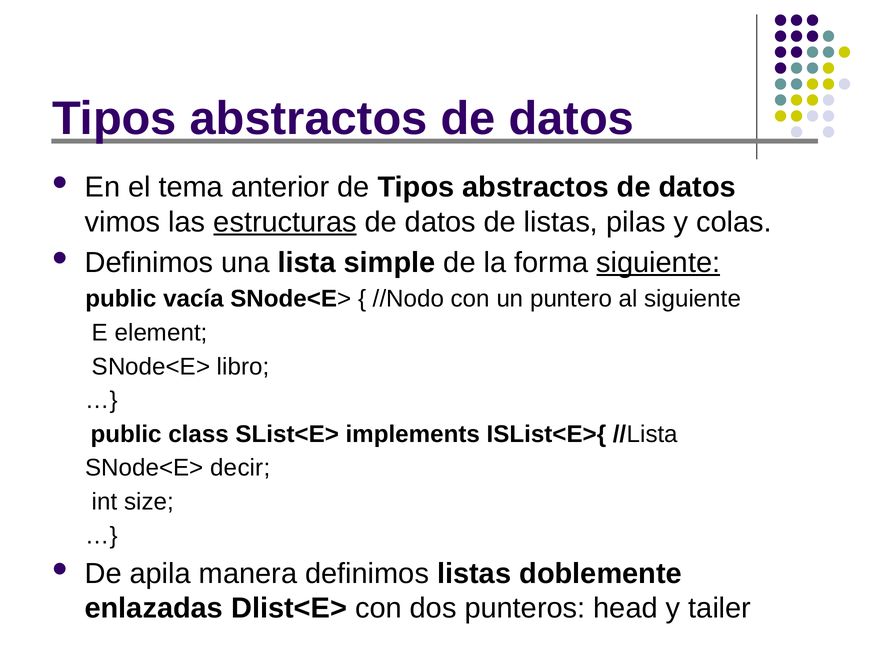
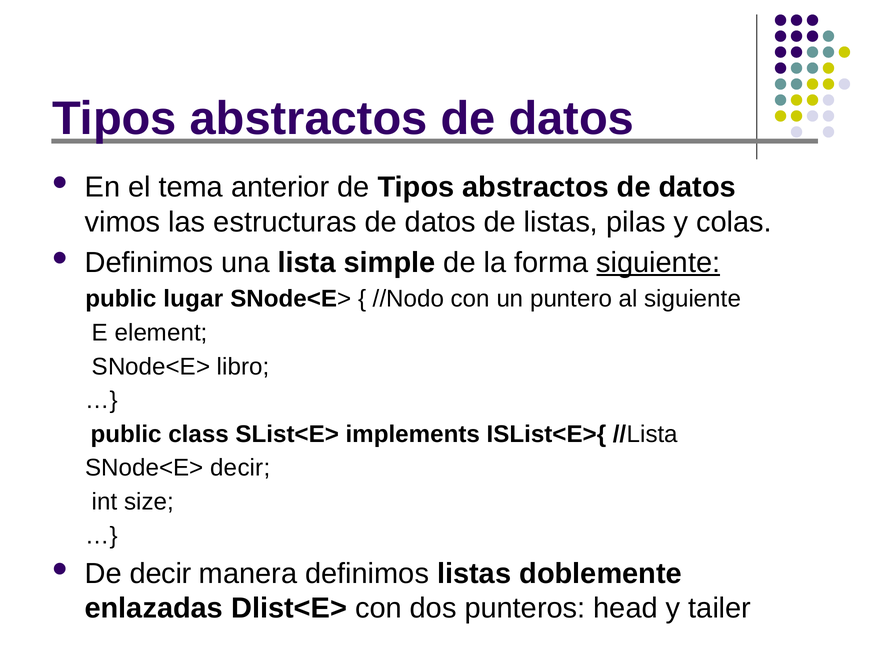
estructuras underline: present -> none (285, 222)
vacía: vacía -> lugar (193, 299)
De apila: apila -> decir (161, 573)
